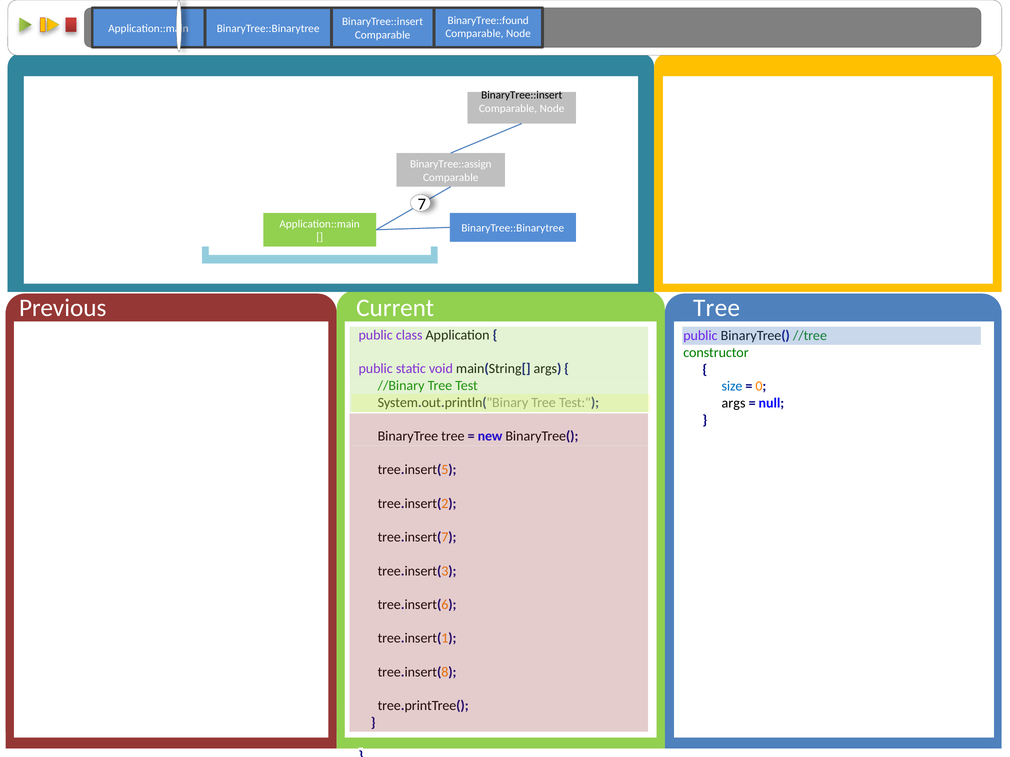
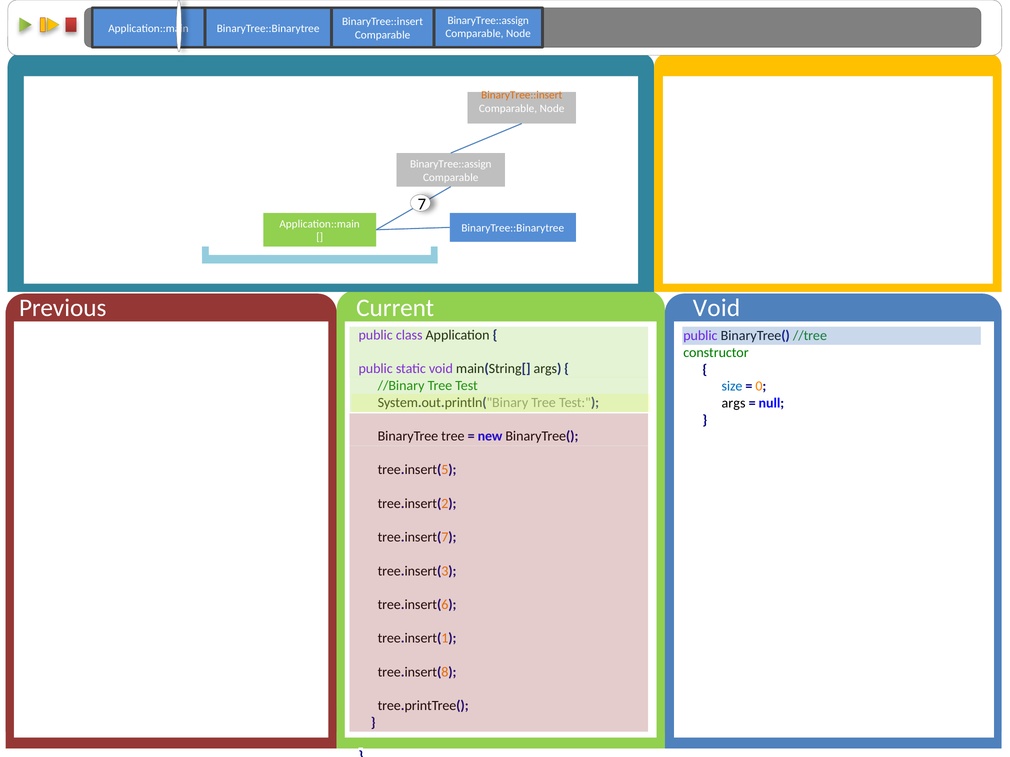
BinaryTree::found: BinaryTree::found -> BinaryTree::assign (488, 20)
BinaryTree::insert colour: black -> orange (522, 95)
Current Tree: Tree -> Void (717, 308)
